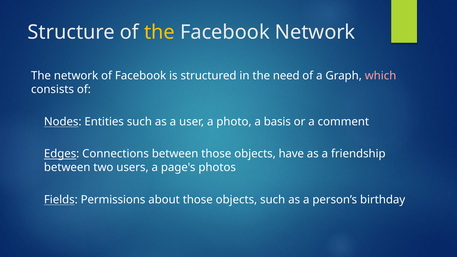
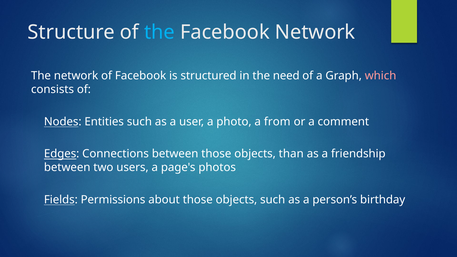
the colour: yellow -> light blue (159, 32)
basis: basis -> from (277, 122)
have: have -> than (291, 154)
